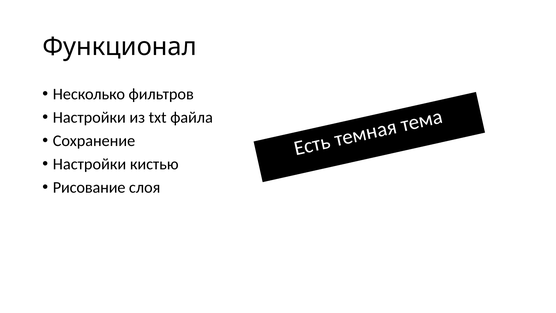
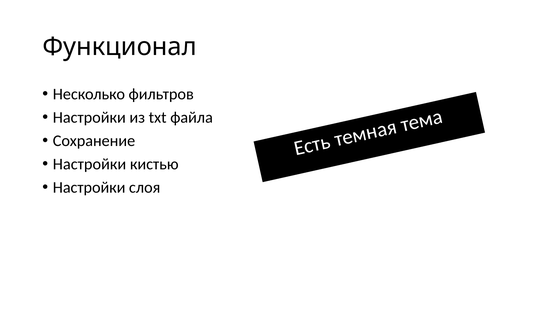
Рисование: Рисование -> Настройки (89, 187)
